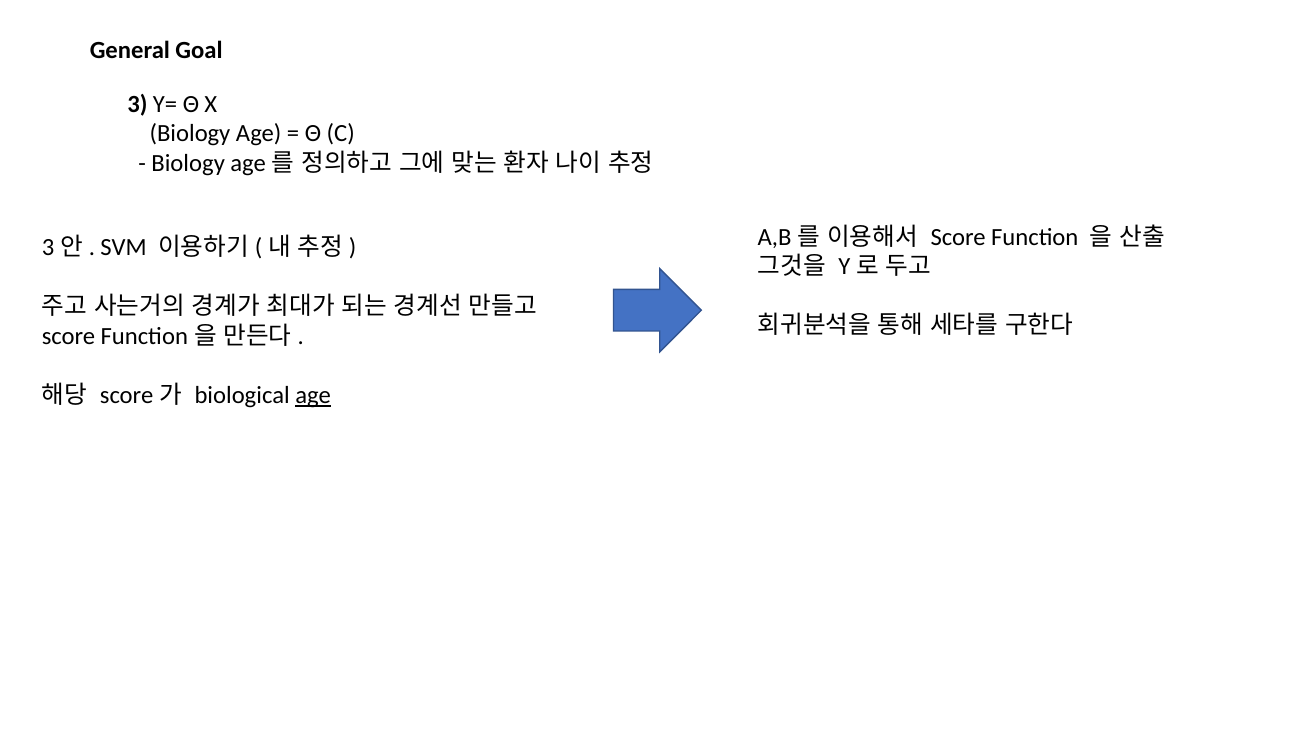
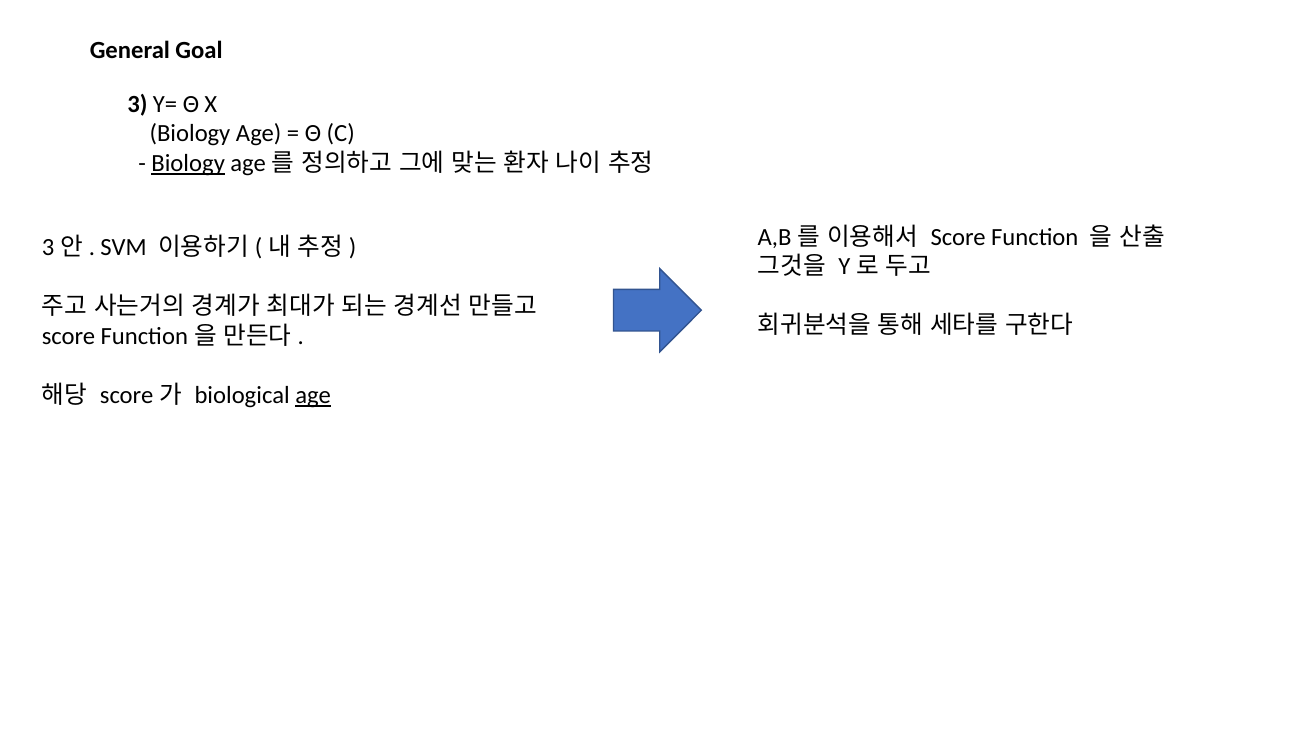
Biology underline: none -> present (188, 163)
